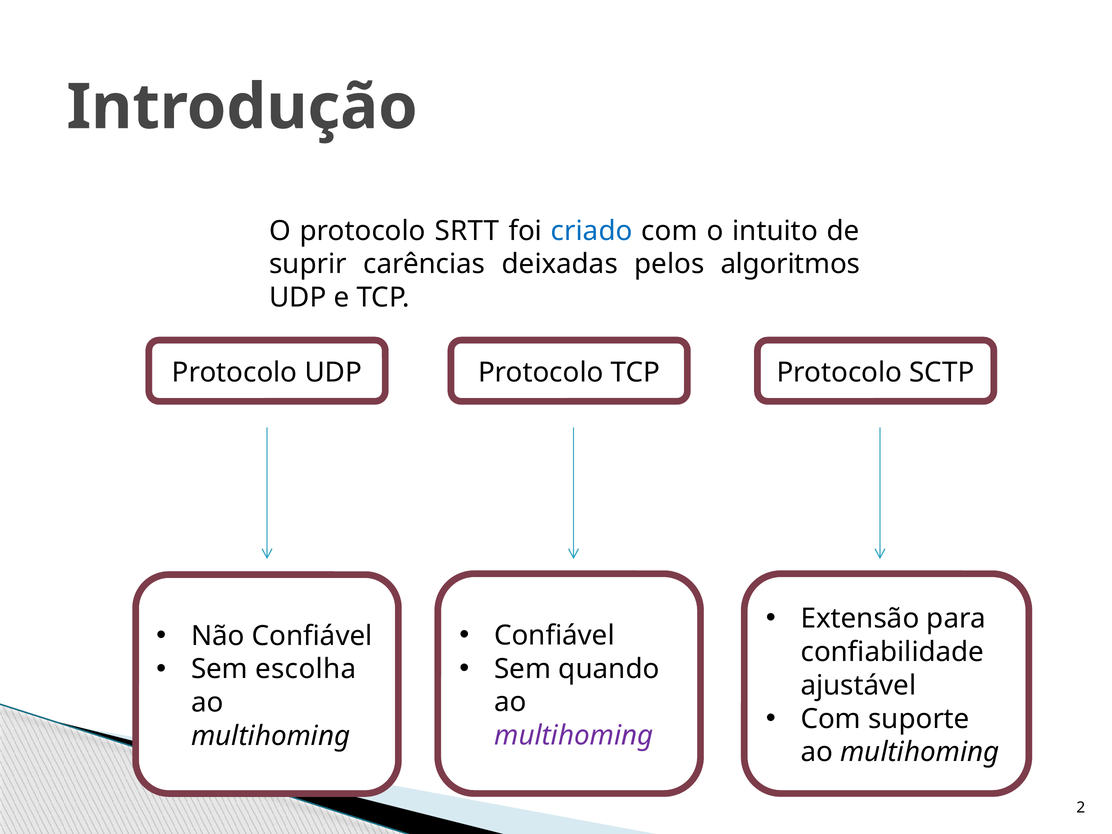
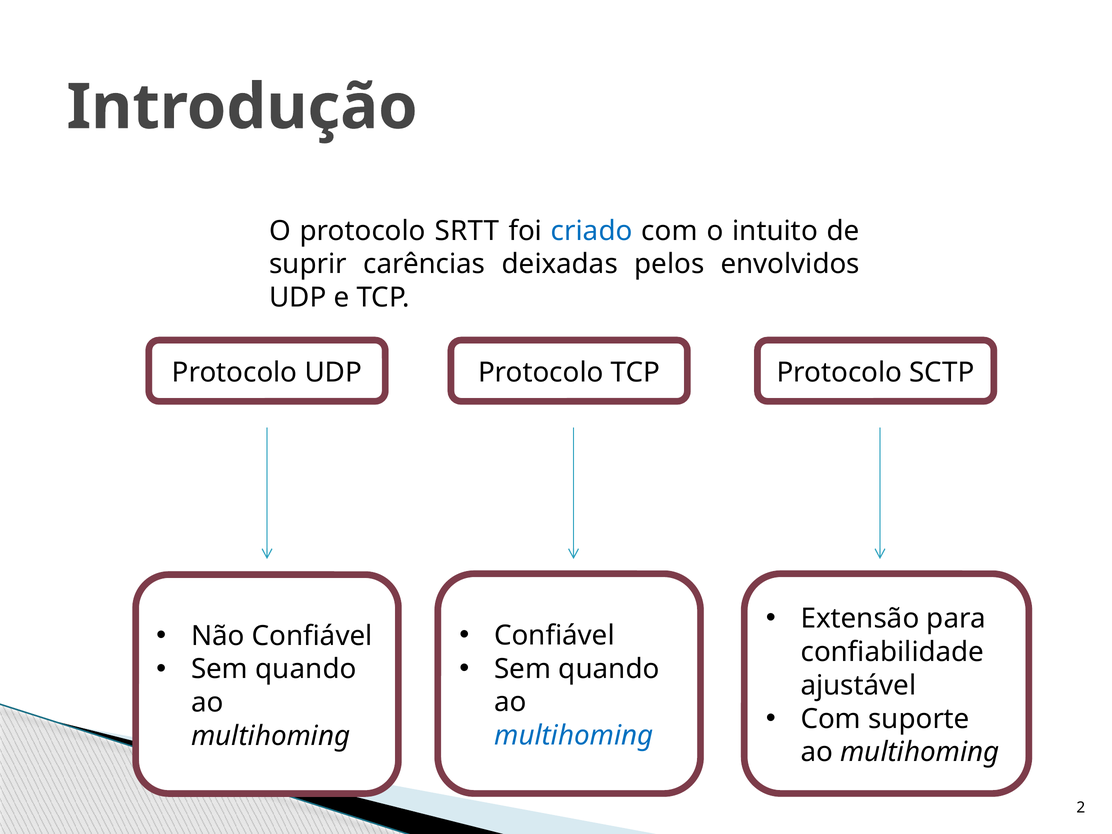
algoritmos: algoritmos -> envolvidos (790, 264)
escolha: escolha -> quando (306, 669)
multihoming colour: purple -> blue (574, 736)
